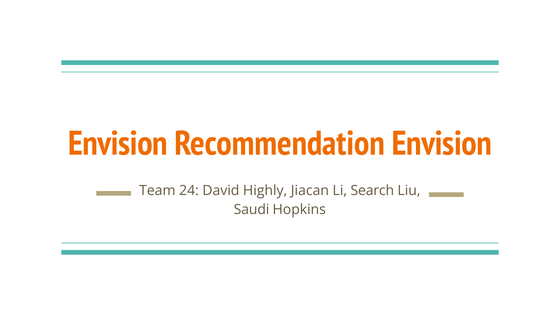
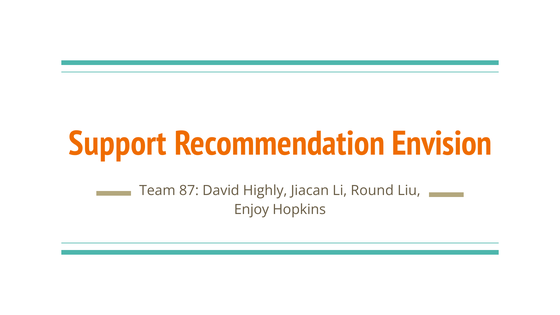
Envision: Envision -> Support (118, 144)
24: 24 -> 87 (189, 190)
Search: Search -> Round (372, 190)
Saudi: Saudi -> Enjoy (251, 210)
